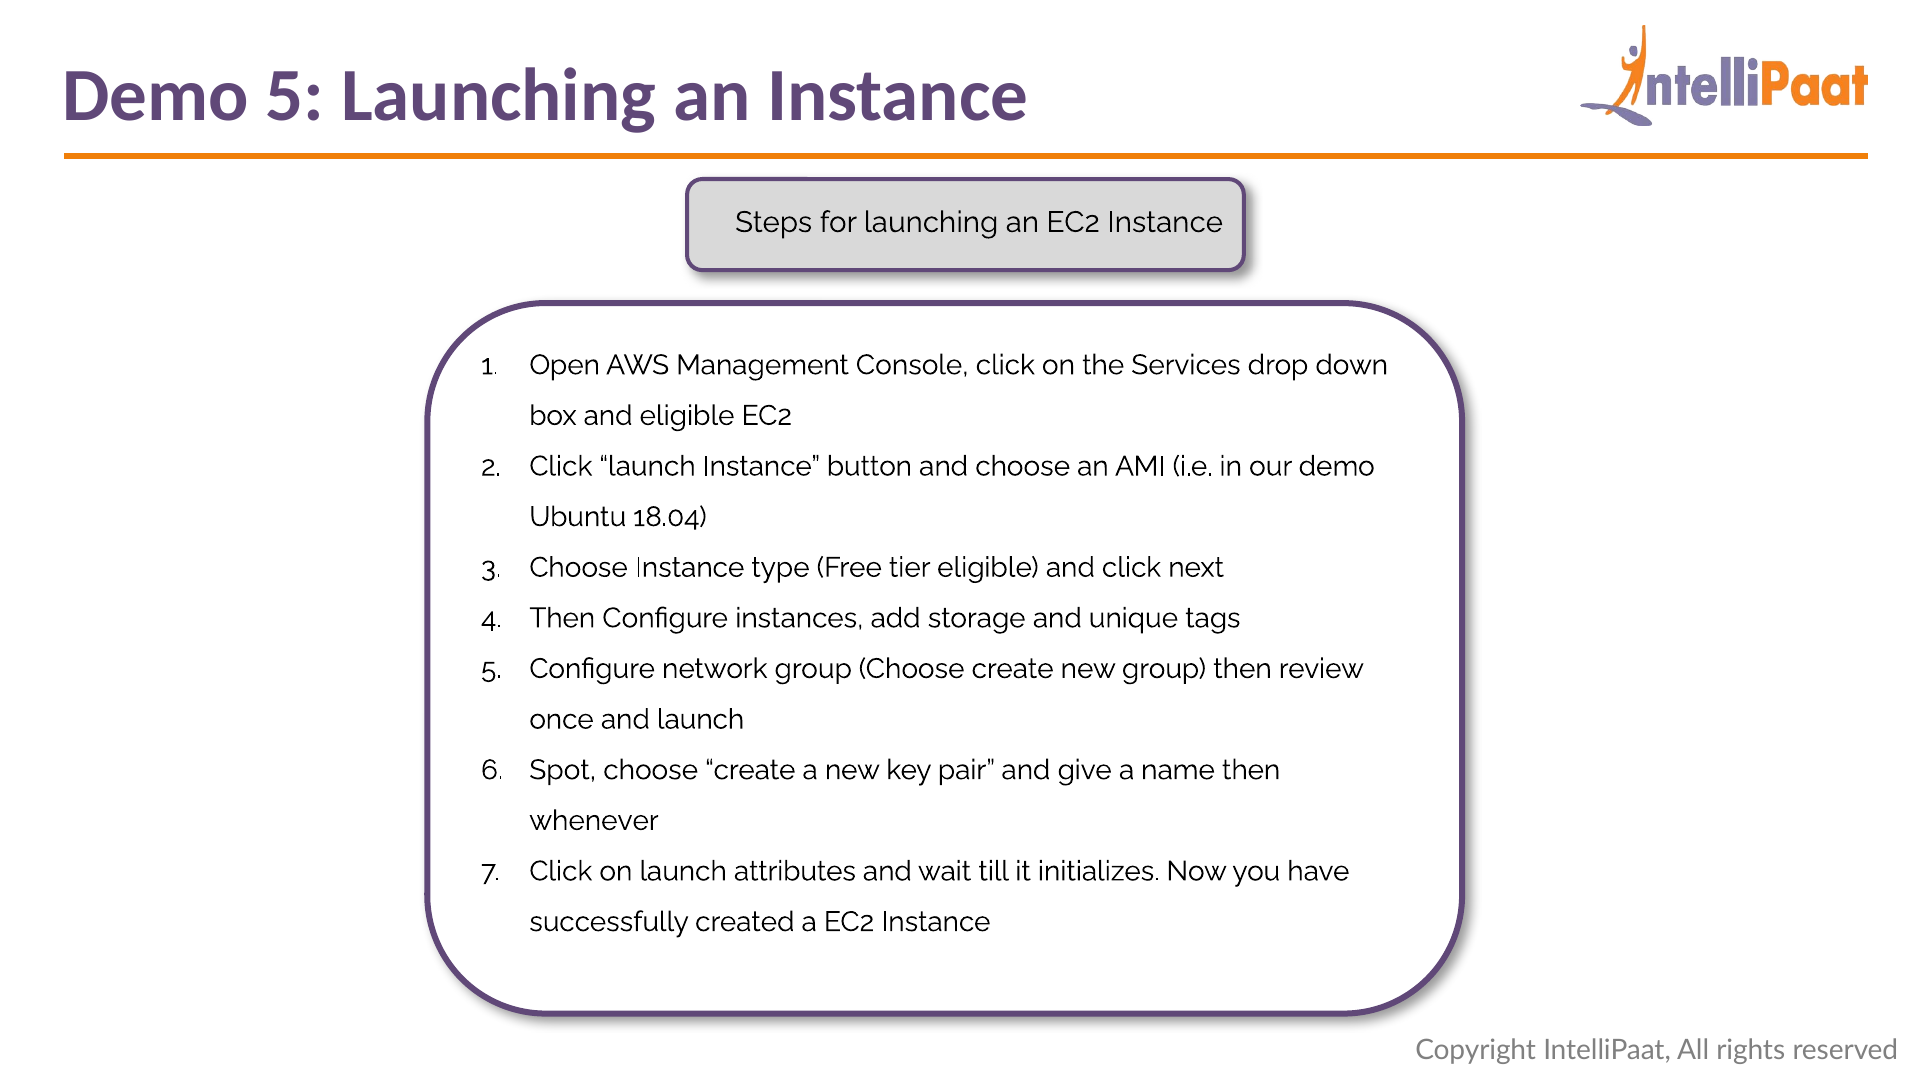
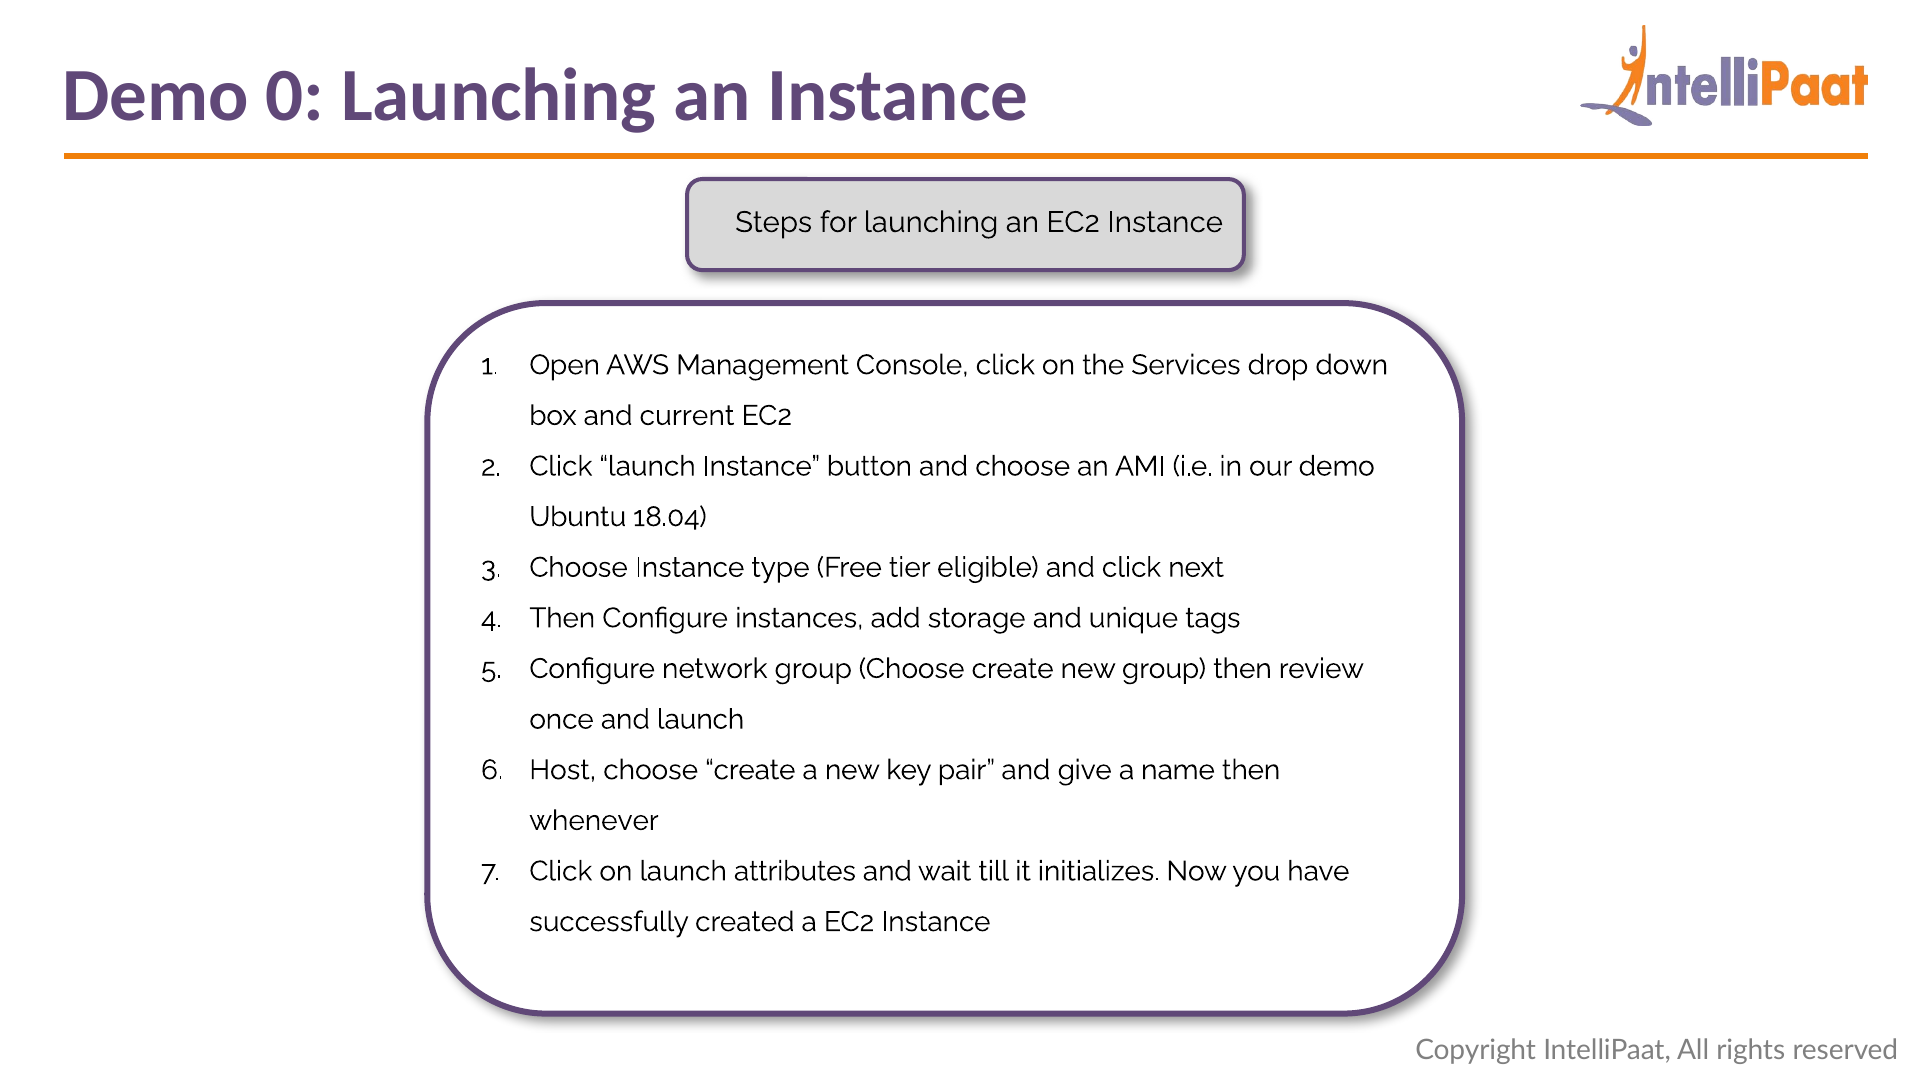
Demo 5: 5 -> 0 (295, 95)
and eligible: eligible -> current (687, 416)
Spot: Spot -> Host (563, 770)
